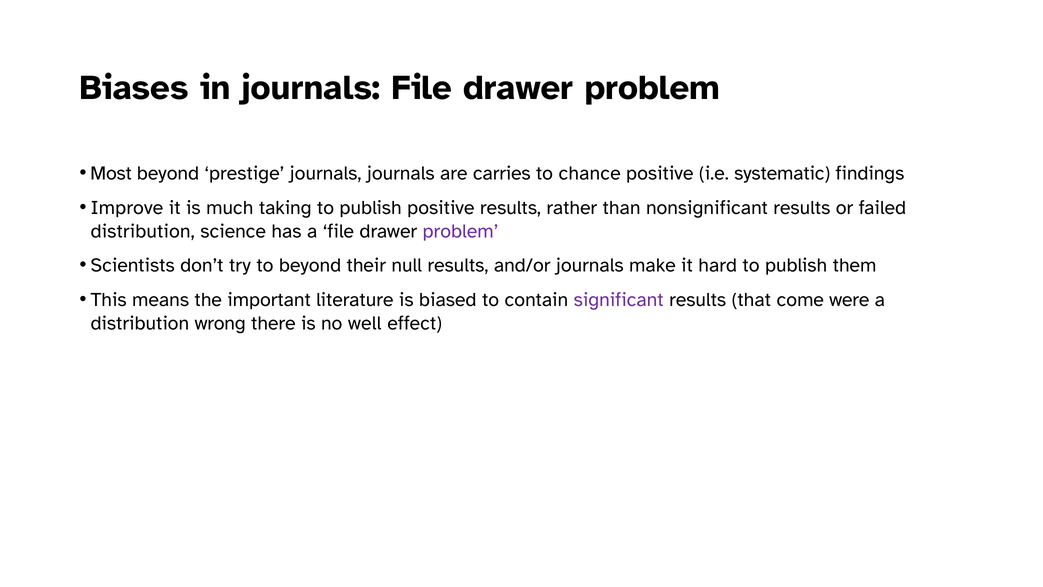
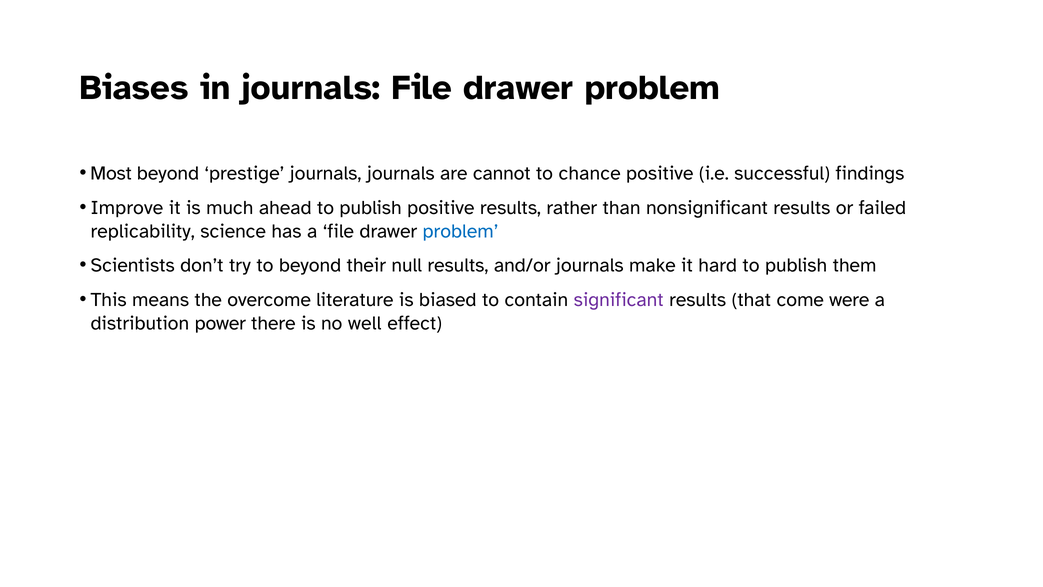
carries: carries -> cannot (502, 173)
systematic: systematic -> successful (782, 173)
taking: taking -> ahead (285, 208)
distribution: distribution -> replicability (143, 231)
problem colour: purple -> blue (460, 231)
important: important -> overcome (269, 300)
wrong: wrong -> power (220, 323)
